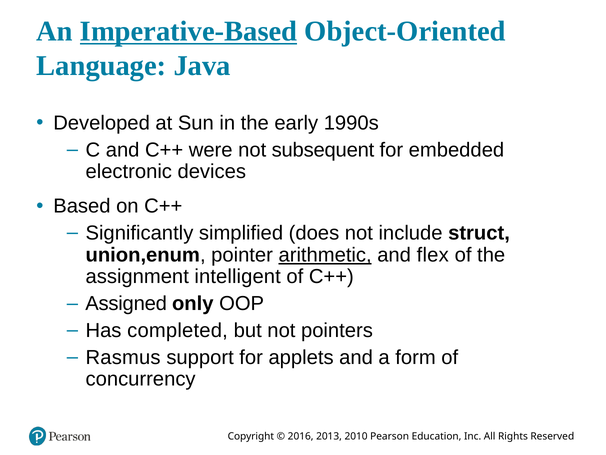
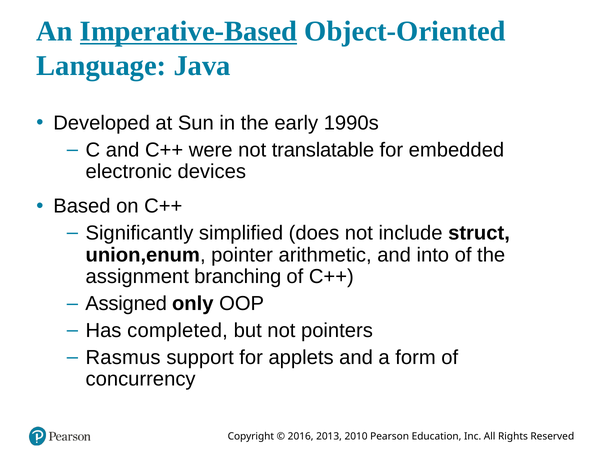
subsequent: subsequent -> translatable (323, 150)
arithmetic underline: present -> none (325, 255)
flex: flex -> into (433, 255)
intelligent: intelligent -> branching (238, 276)
